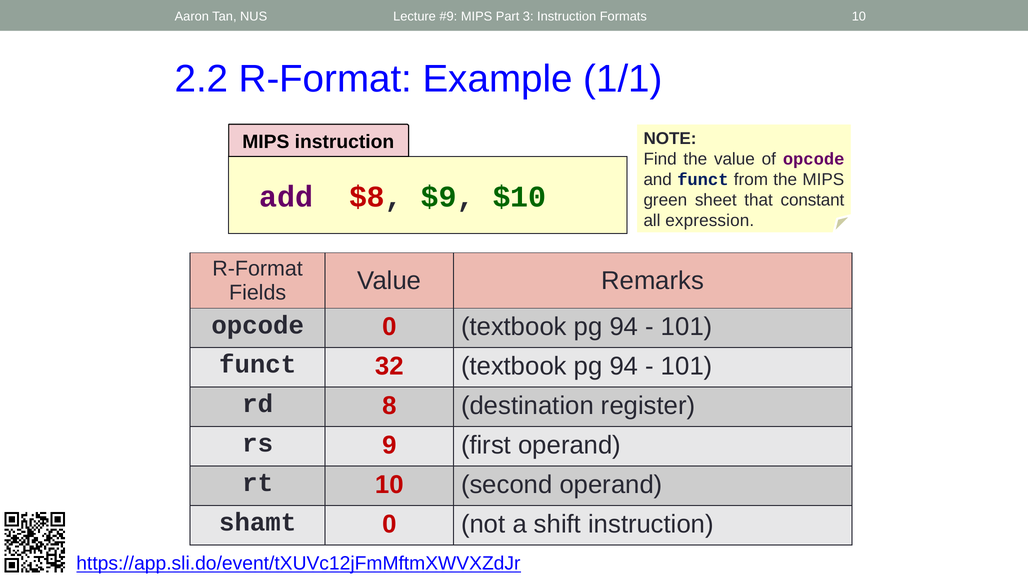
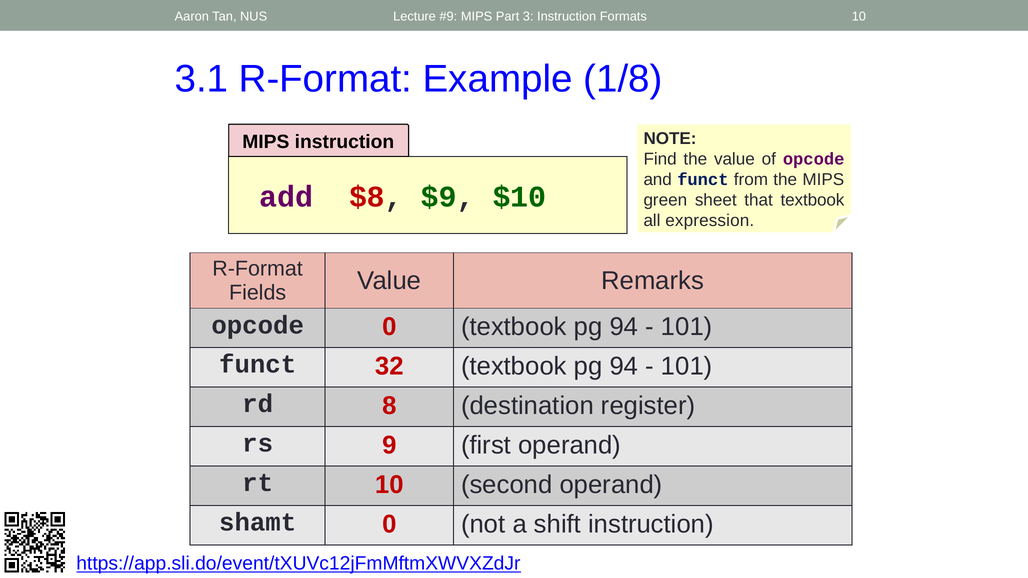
2.2: 2.2 -> 3.1 (201, 79)
1/1: 1/1 -> 1/8 (623, 79)
that constant: constant -> textbook (812, 200)
